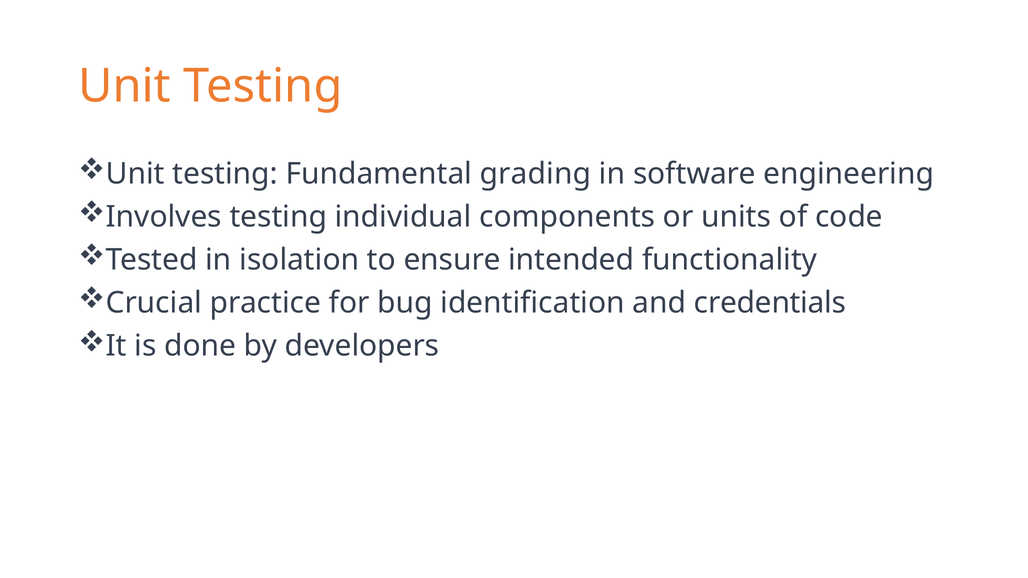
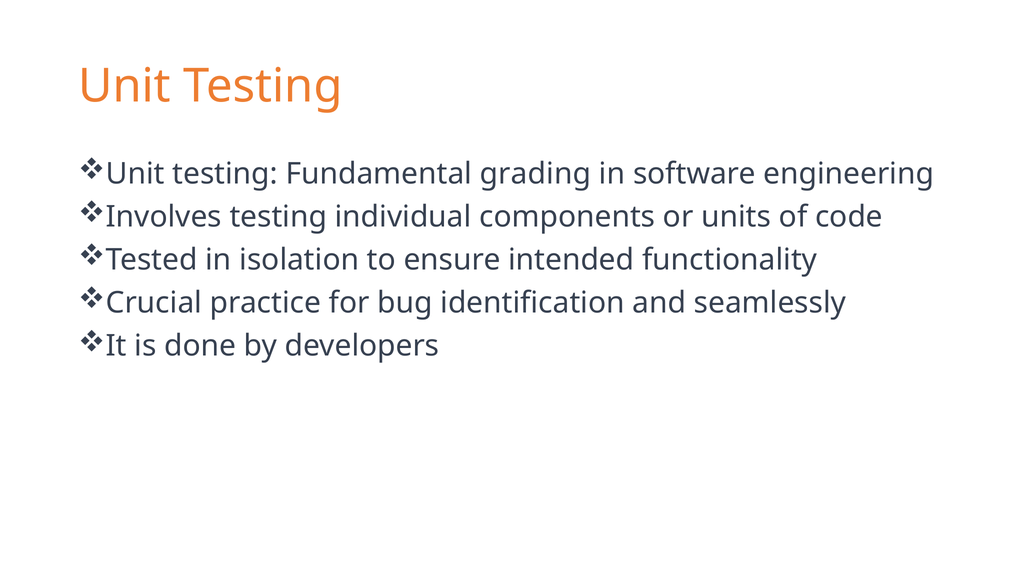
credentials: credentials -> seamlessly (770, 303)
